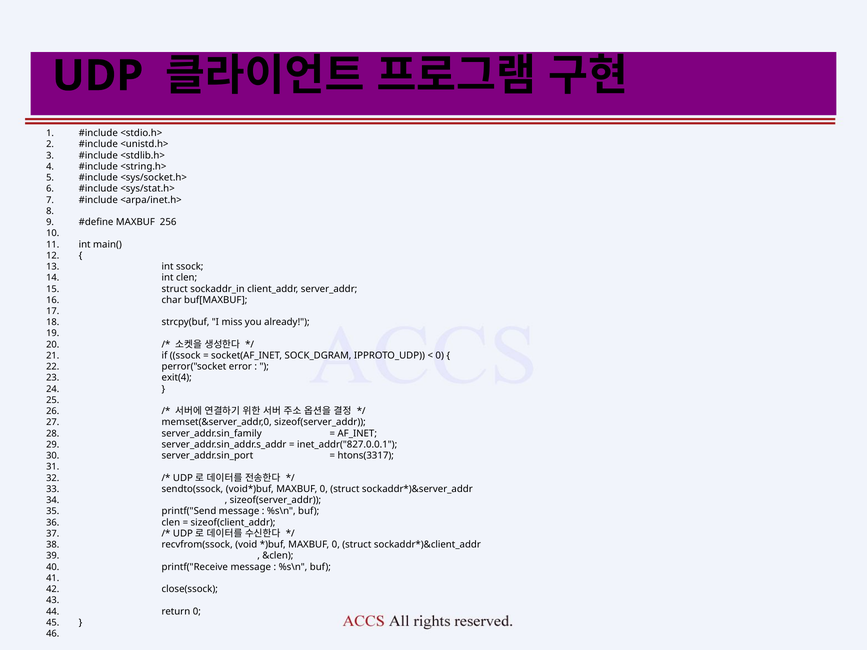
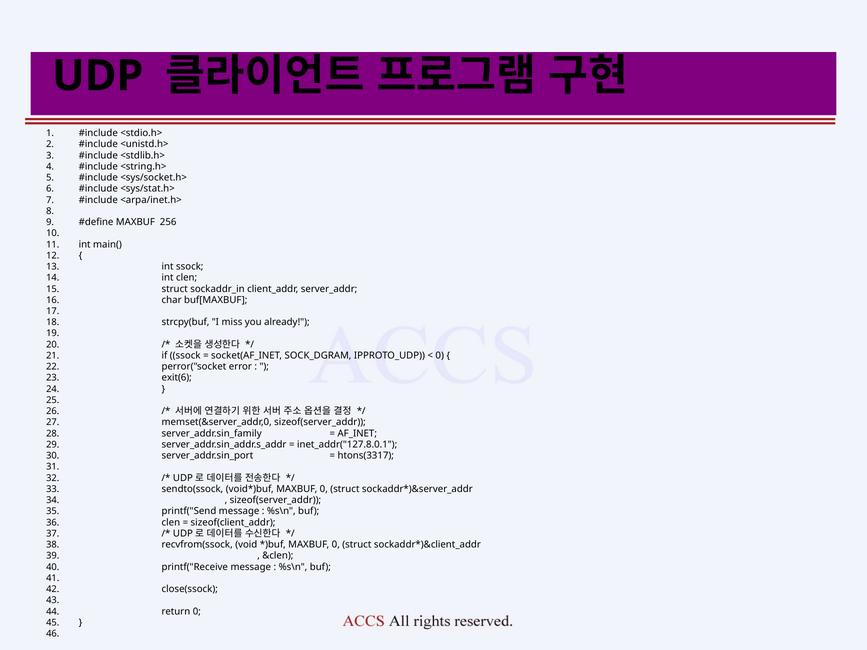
exit(4: exit(4 -> exit(6 (177, 378)
inet_addr("827.0.0.1: inet_addr("827.0.0.1 -> inet_addr("127.8.0.1 (347, 445)
